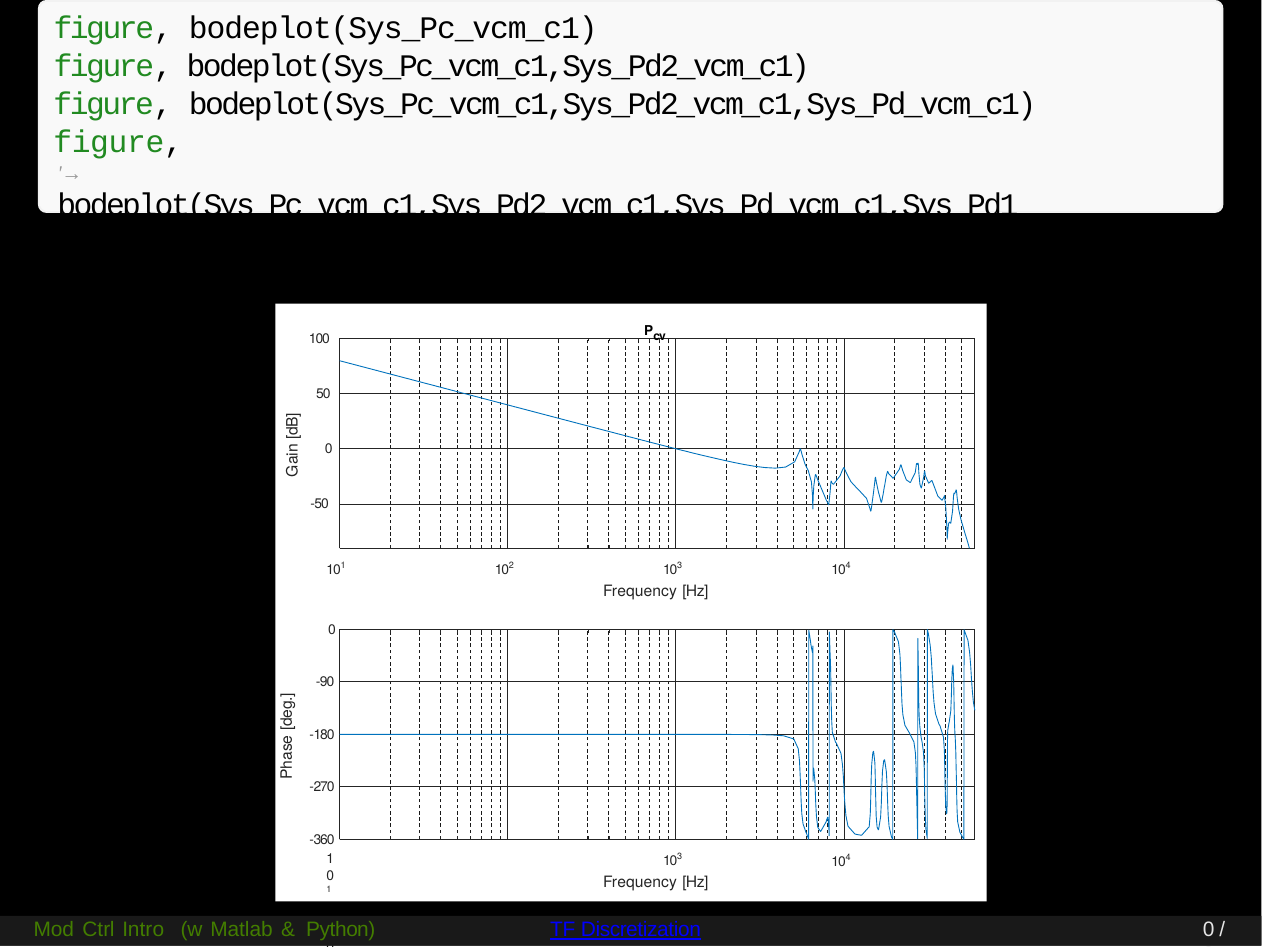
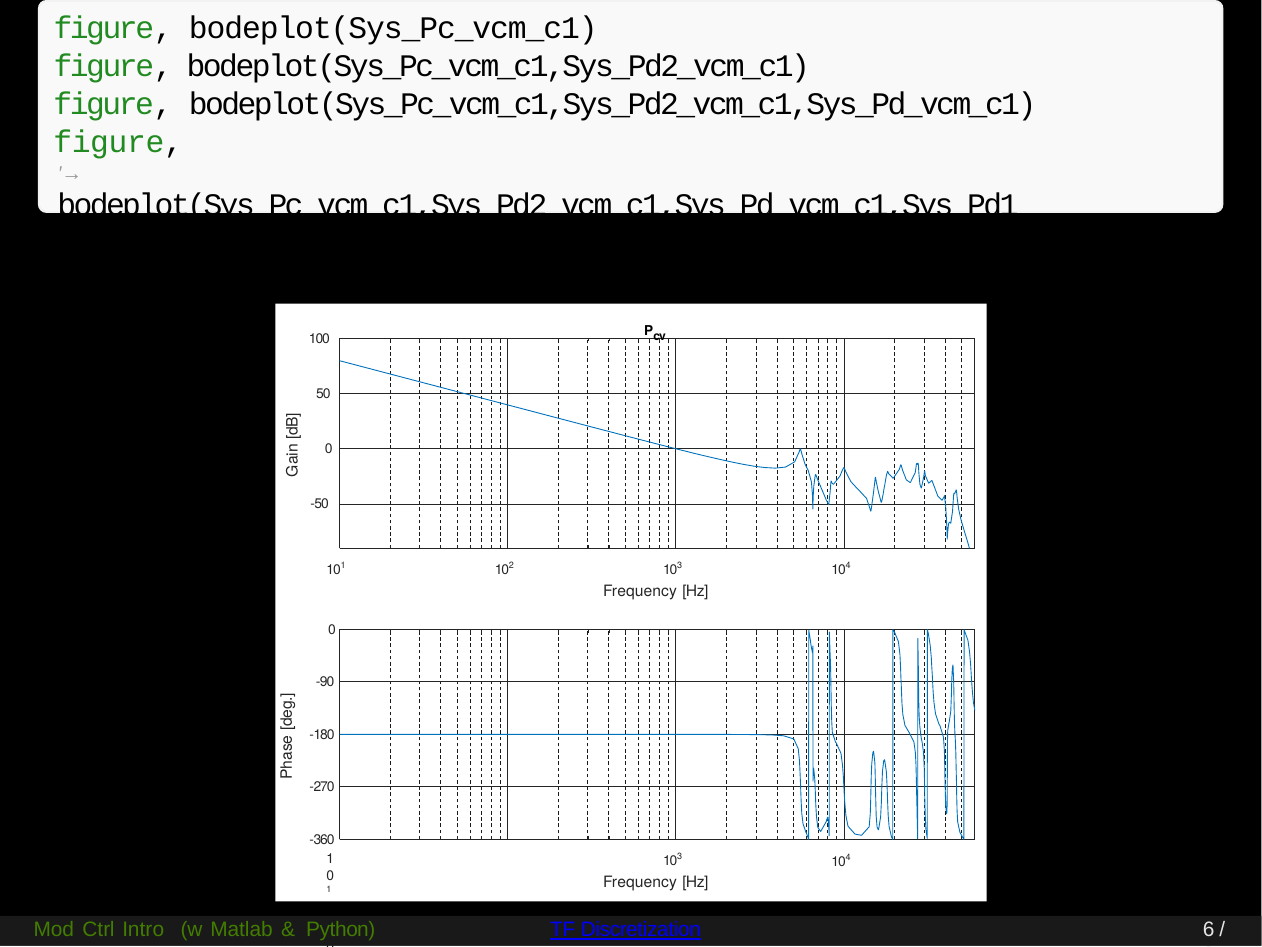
Discretization 0: 0 -> 6 (1209, 930)
